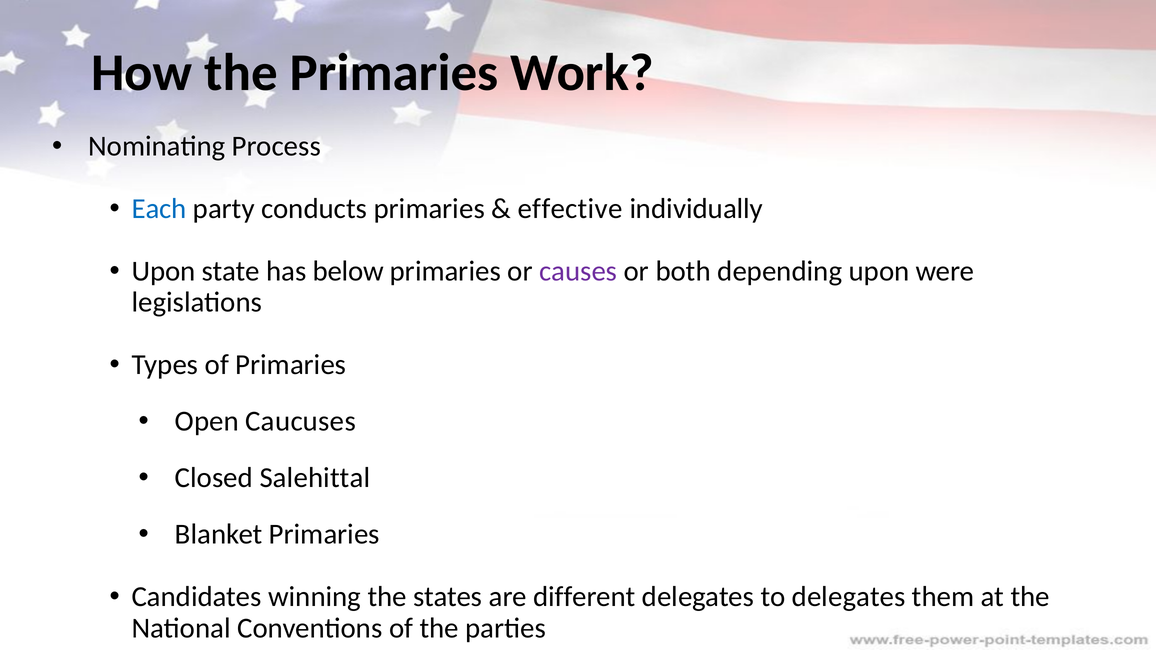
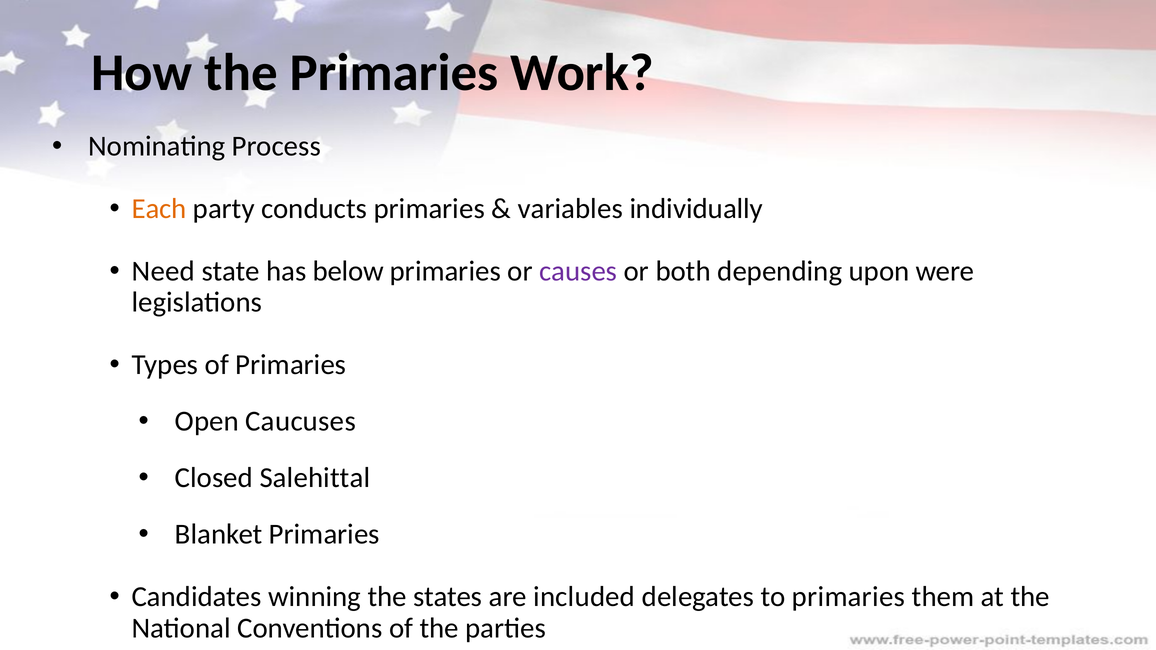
Each colour: blue -> orange (159, 209)
effective: effective -> variables (570, 209)
Upon: Upon -> Need (163, 271)
different: different -> included (584, 597)
to delegates: delegates -> primaries (849, 597)
